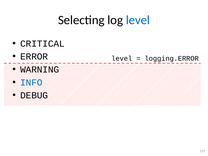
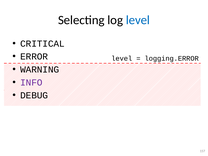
INFO colour: blue -> purple (31, 82)
